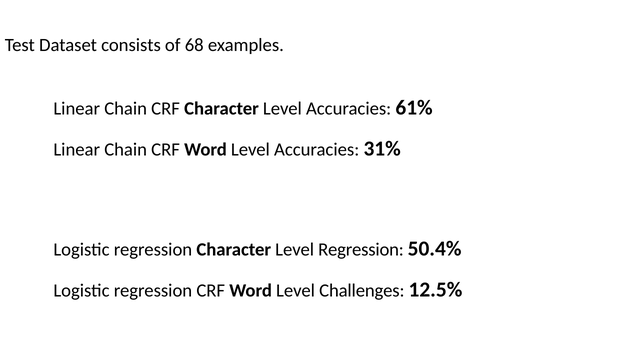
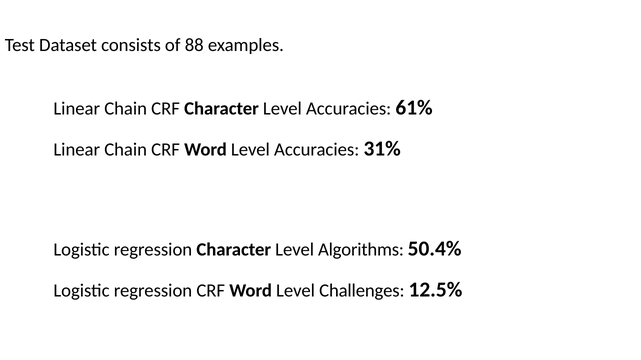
68: 68 -> 88 (194, 45)
Level Regression: Regression -> Algorithms (361, 250)
